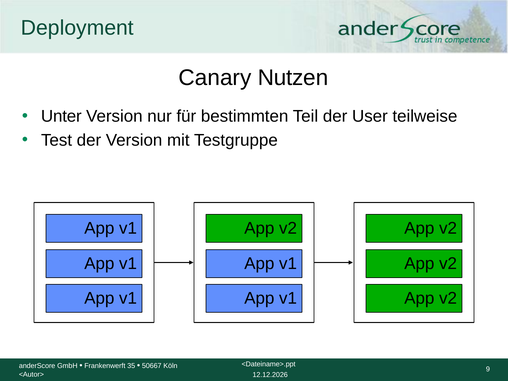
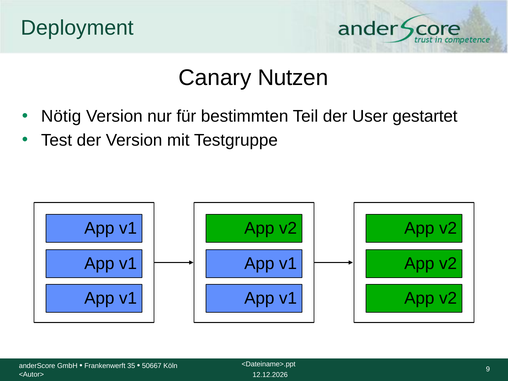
Unter: Unter -> Nötig (61, 116)
teilweise: teilweise -> gestartet (425, 116)
